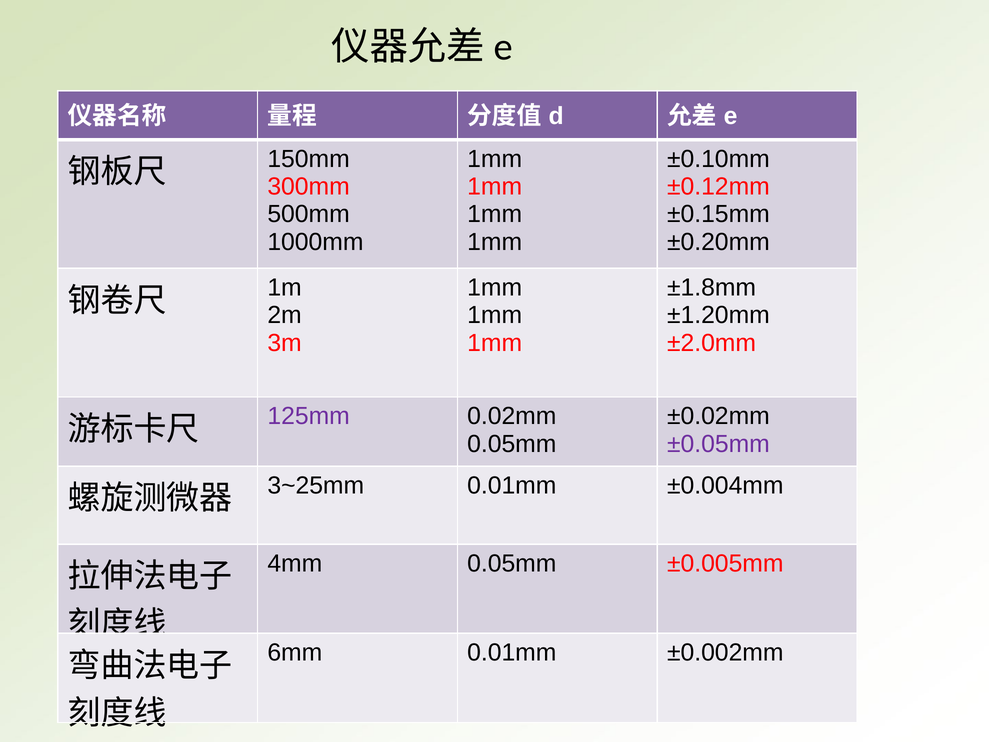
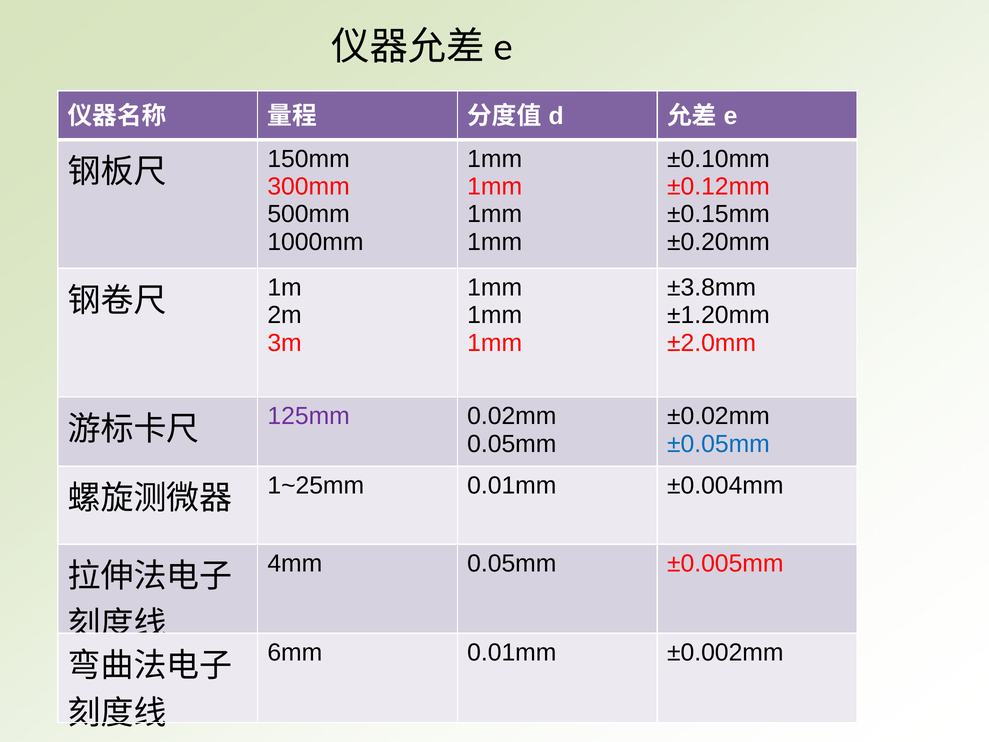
±1.8mm: ±1.8mm -> ±3.8mm (712, 287)
±0.05mm colour: purple -> blue (718, 444)
3~25mm: 3~25mm -> 1~25mm (316, 485)
